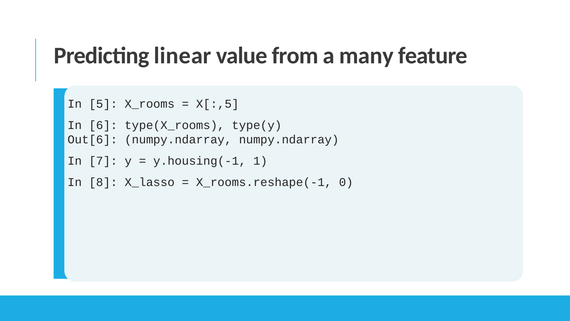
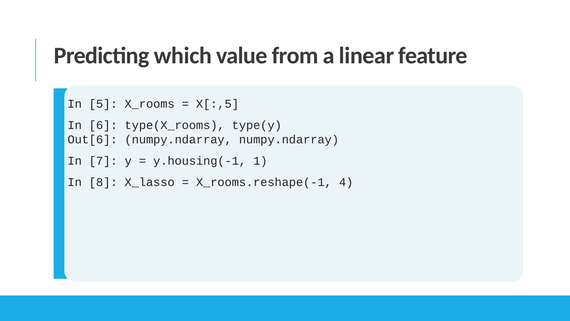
linear: linear -> which (183, 56)
many: many -> linear (367, 56)
0: 0 -> 4 (346, 182)
